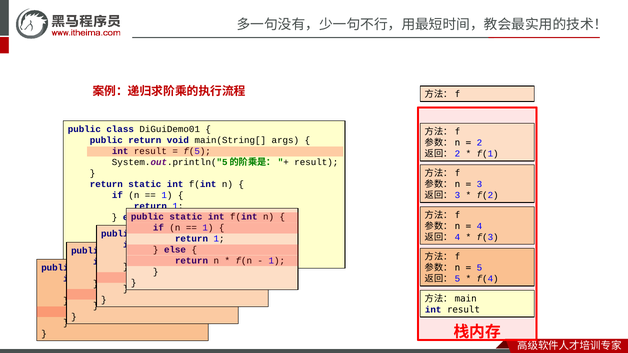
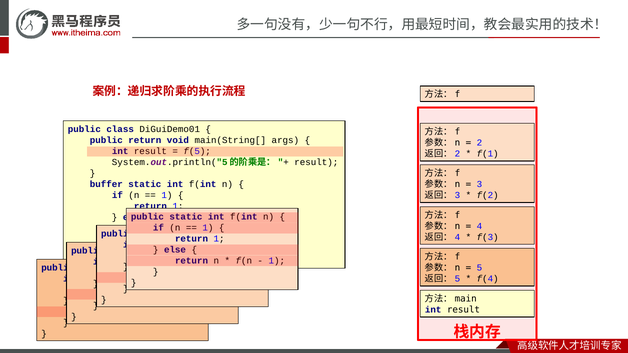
return: return -> buffer (106, 184)
